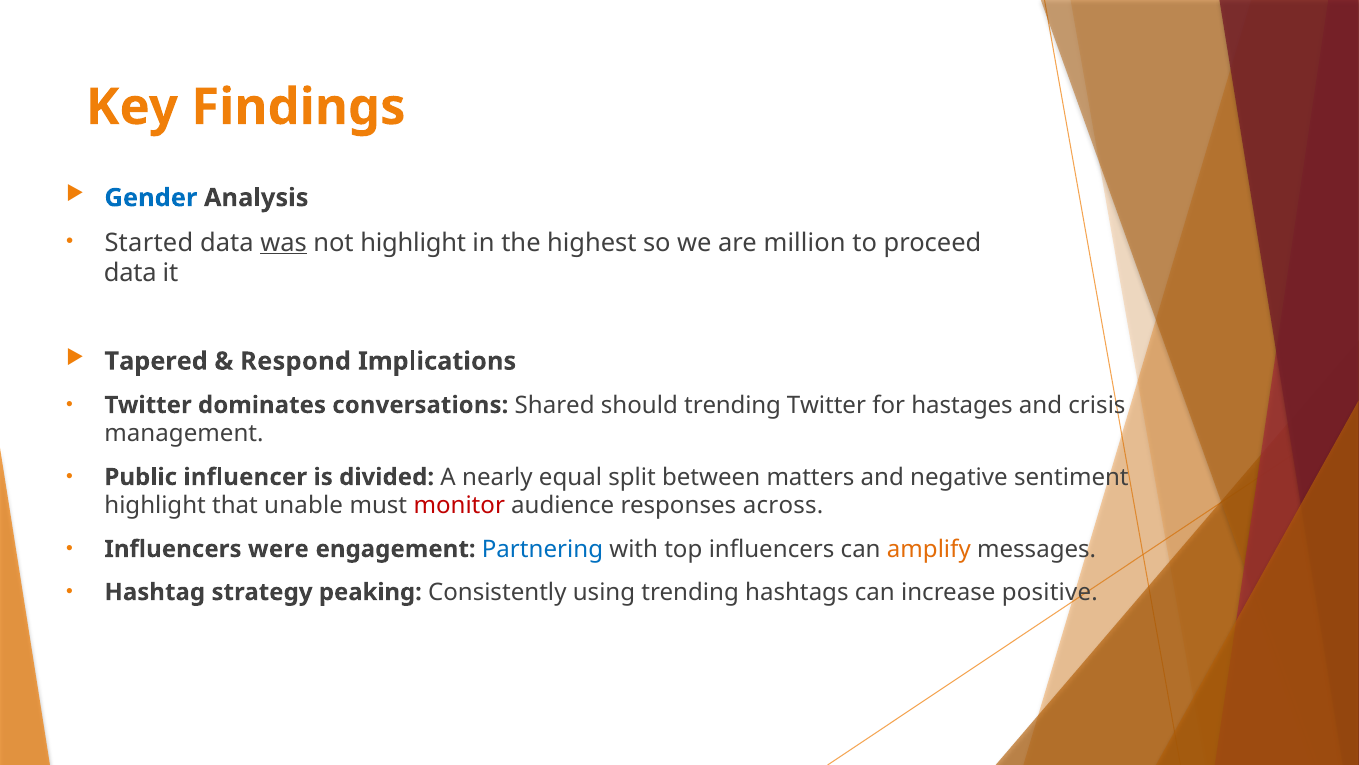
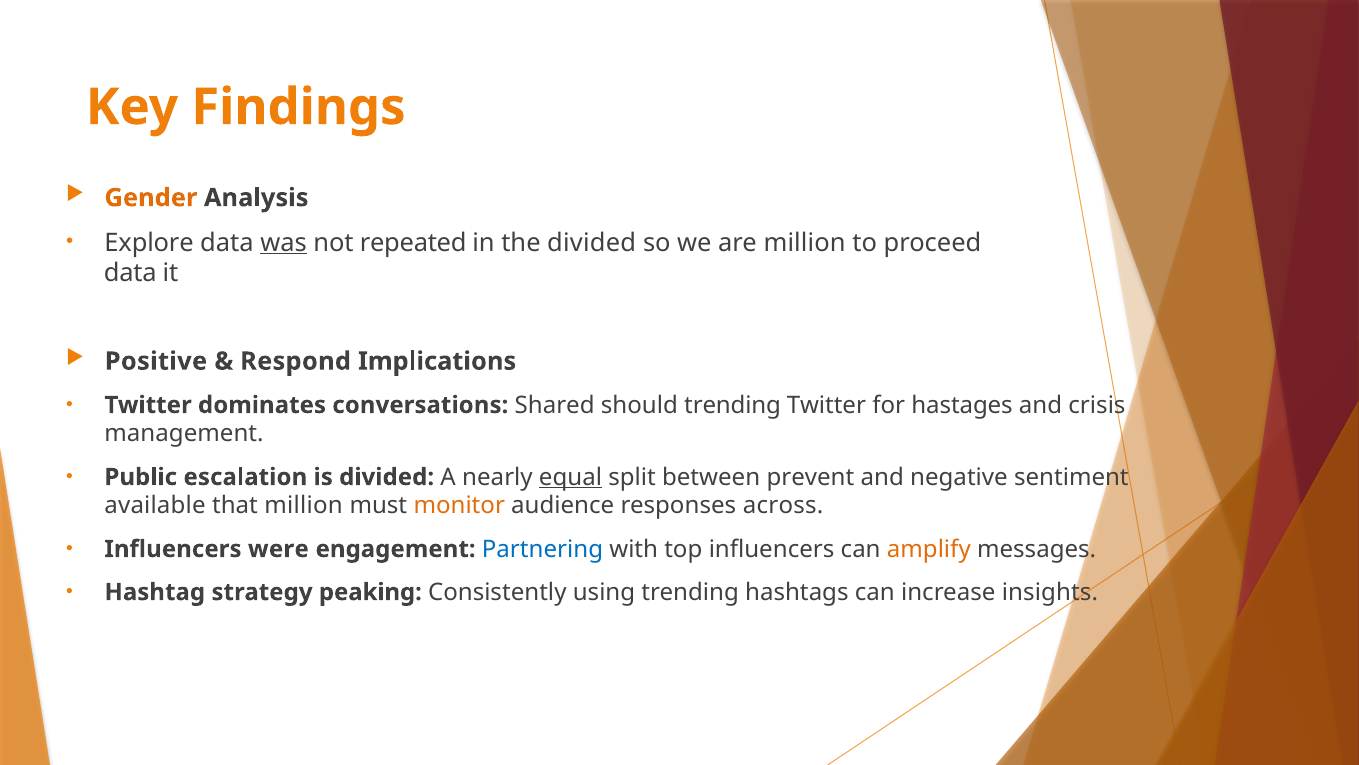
Gender colour: blue -> orange (151, 198)
Started: Started -> Explore (149, 242)
not highlight: highlight -> repeated (413, 242)
the highest: highest -> divided (592, 242)
Tapered: Tapered -> Positive (156, 361)
influencer: influencer -> escalation (245, 477)
equal underline: none -> present (570, 477)
matters: matters -> prevent (810, 477)
highlight: highlight -> available (155, 506)
that unable: unable -> million (304, 506)
monitor colour: red -> orange (459, 506)
positive: positive -> insights (1050, 592)
